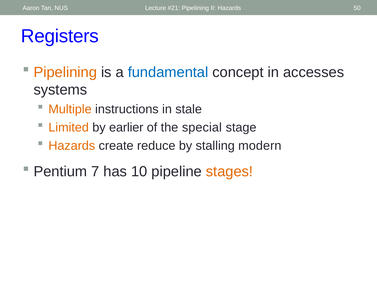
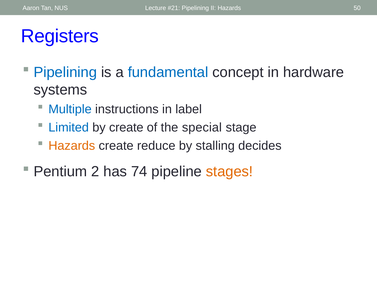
Pipelining colour: orange -> blue (65, 72)
accesses: accesses -> hardware (314, 72)
Multiple colour: orange -> blue (70, 109)
stale: stale -> label (189, 109)
Limited colour: orange -> blue (69, 127)
by earlier: earlier -> create (126, 127)
modern: modern -> decides (260, 146)
7: 7 -> 2 (95, 171)
10: 10 -> 74 (139, 171)
